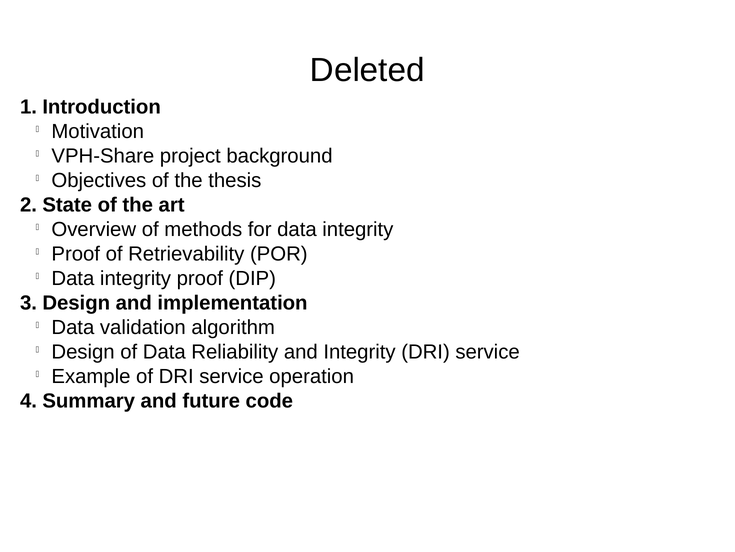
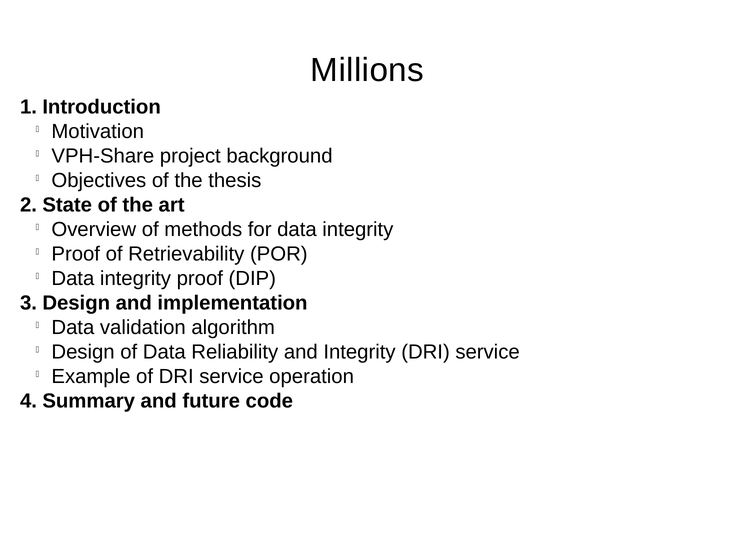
Deleted: Deleted -> Millions (367, 70)
